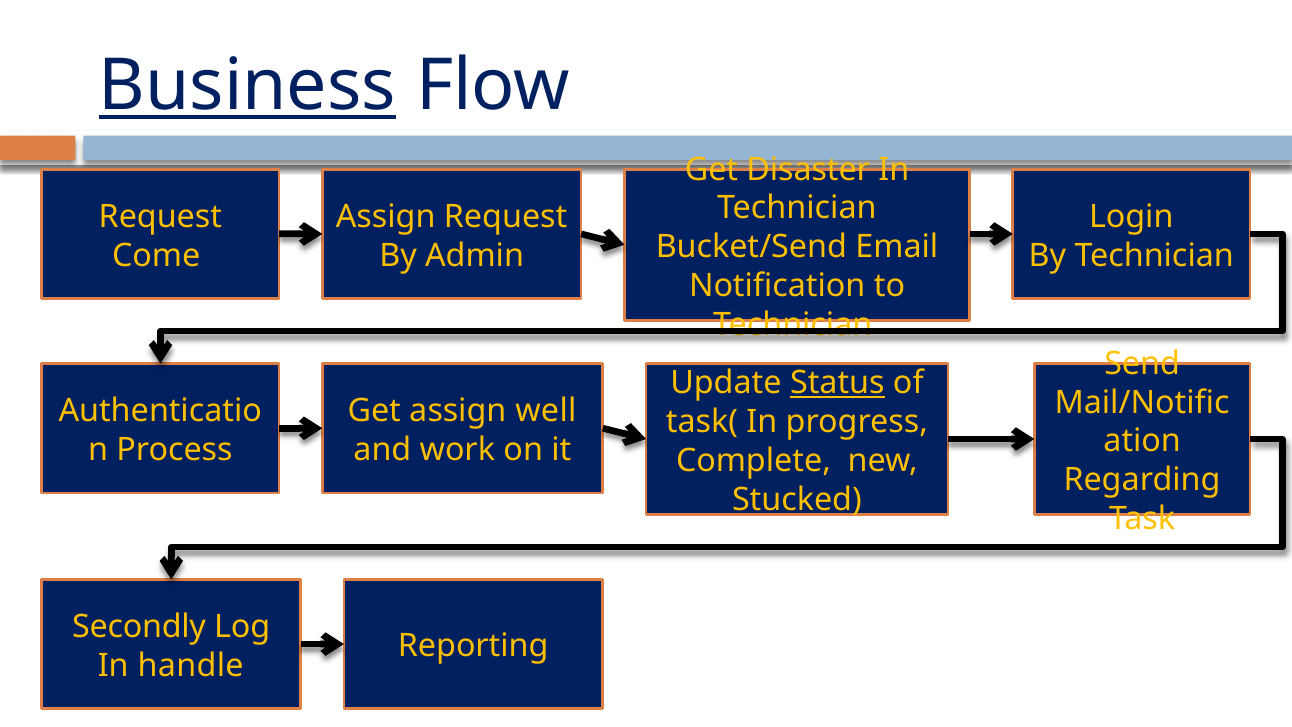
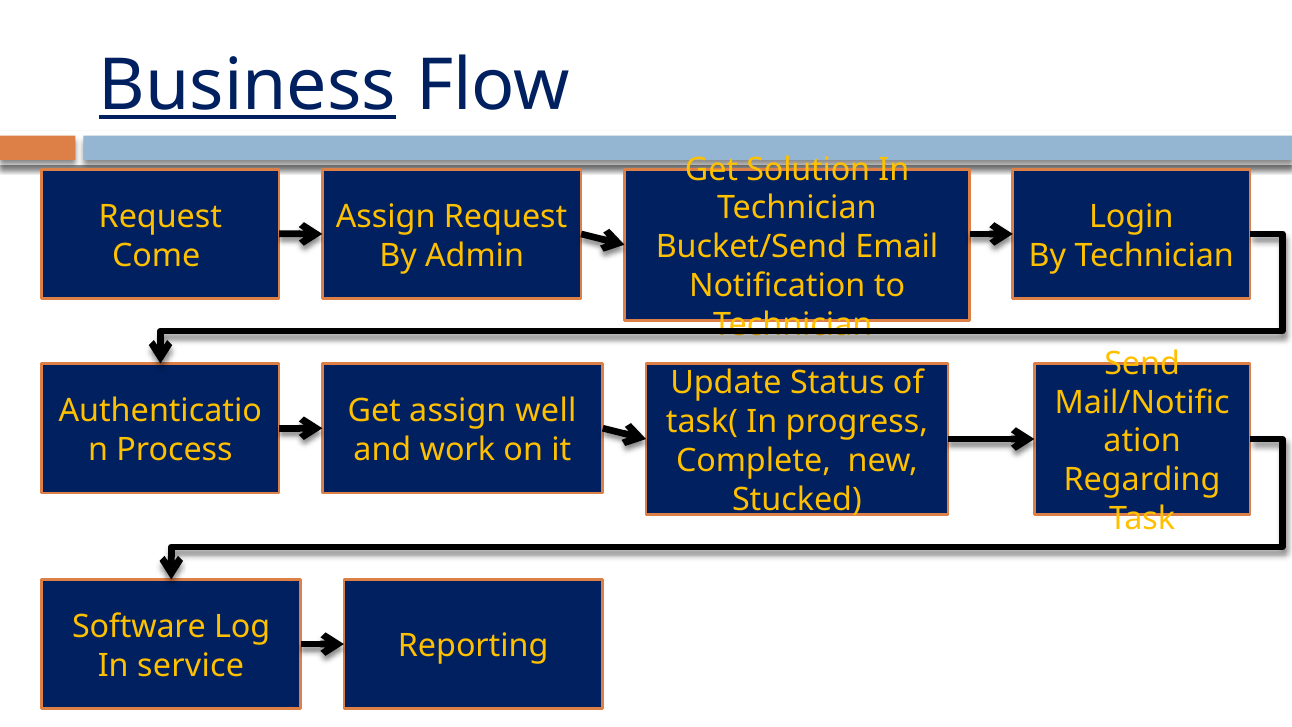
Disaster: Disaster -> Solution (808, 169)
Status underline: present -> none (837, 383)
Secondly: Secondly -> Software (139, 627)
handle: handle -> service (191, 666)
